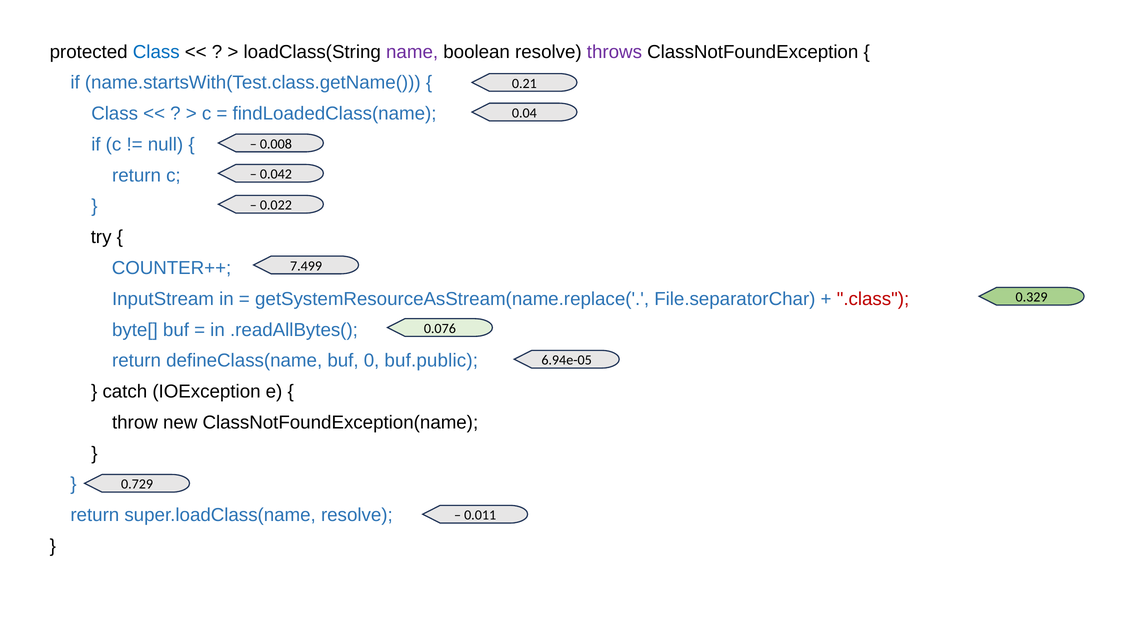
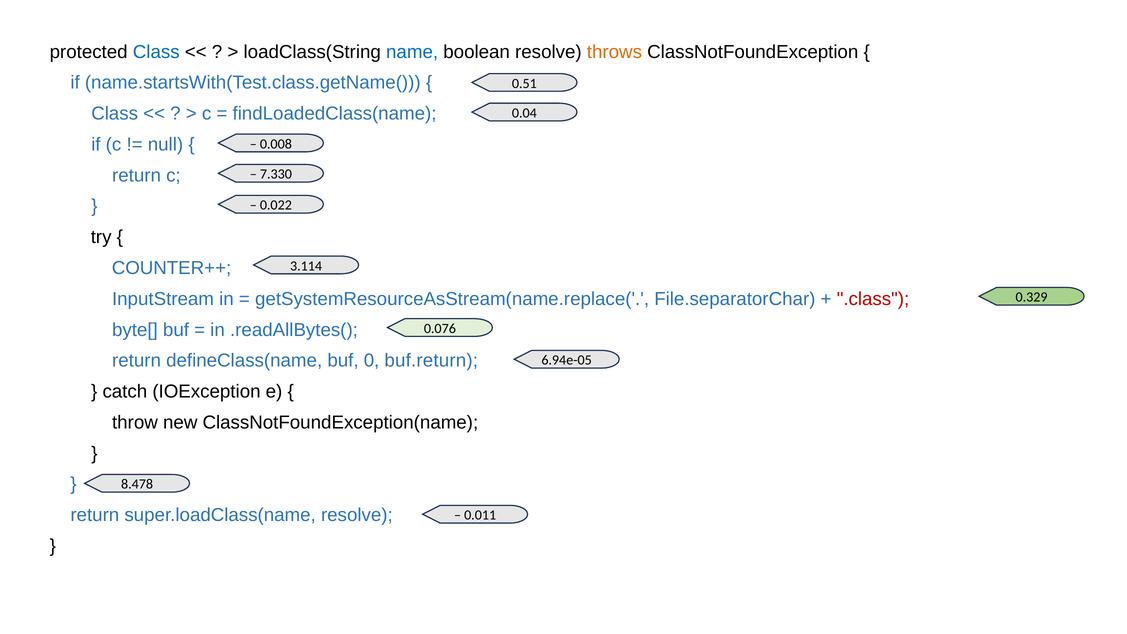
name colour: purple -> blue (412, 52)
throws colour: purple -> orange (614, 52)
0.21: 0.21 -> 0.51 (524, 83)
0.042: 0.042 -> 7.330 (276, 174)
7.499: 7.499 -> 3.114 (306, 266)
buf.public: buf.public -> buf.return (431, 361)
0.729: 0.729 -> 8.478 (137, 484)
